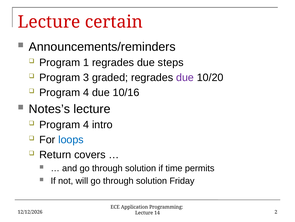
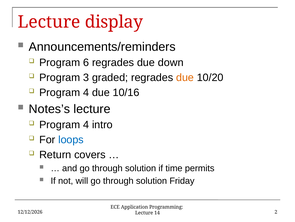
certain: certain -> display (114, 22)
1: 1 -> 6 (86, 62)
steps: steps -> down (171, 62)
due colour: purple -> orange (185, 77)
